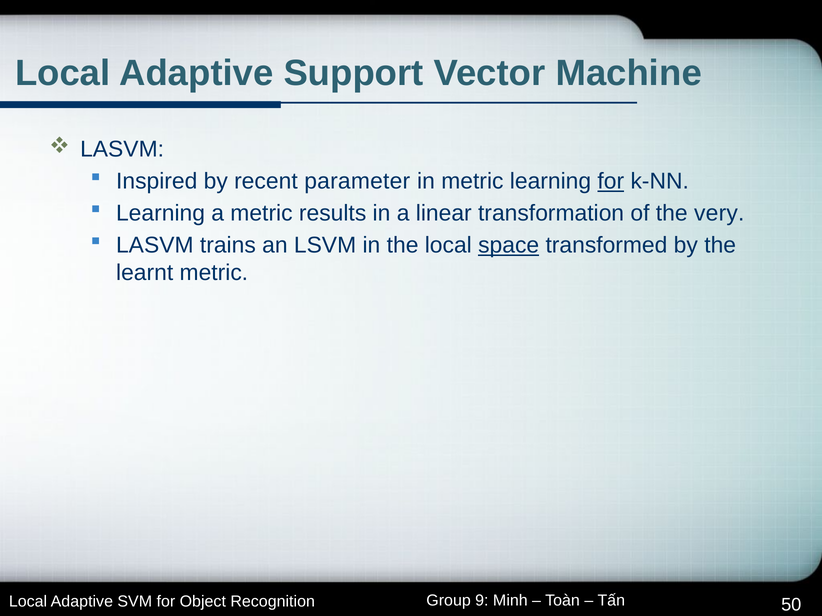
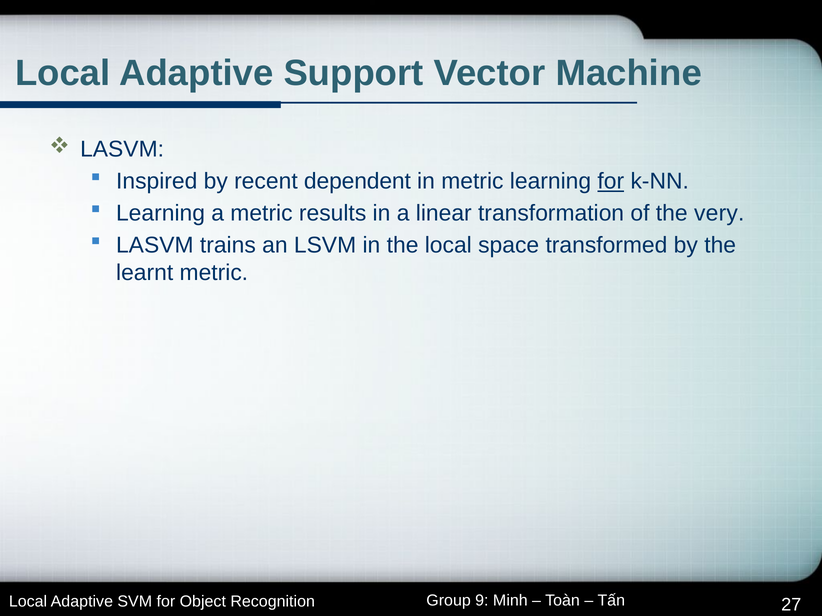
parameter: parameter -> dependent (357, 182)
space underline: present -> none (509, 246)
50: 50 -> 27 (791, 605)
